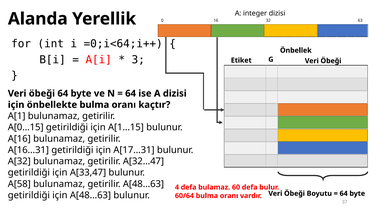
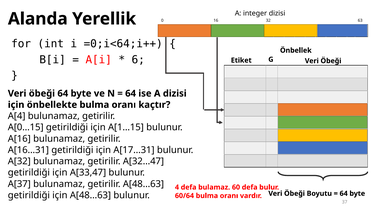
3: 3 -> 6 (138, 59)
A[1: A[1 -> A[4 (17, 116)
A[58: A[58 -> A[37 (19, 183)
